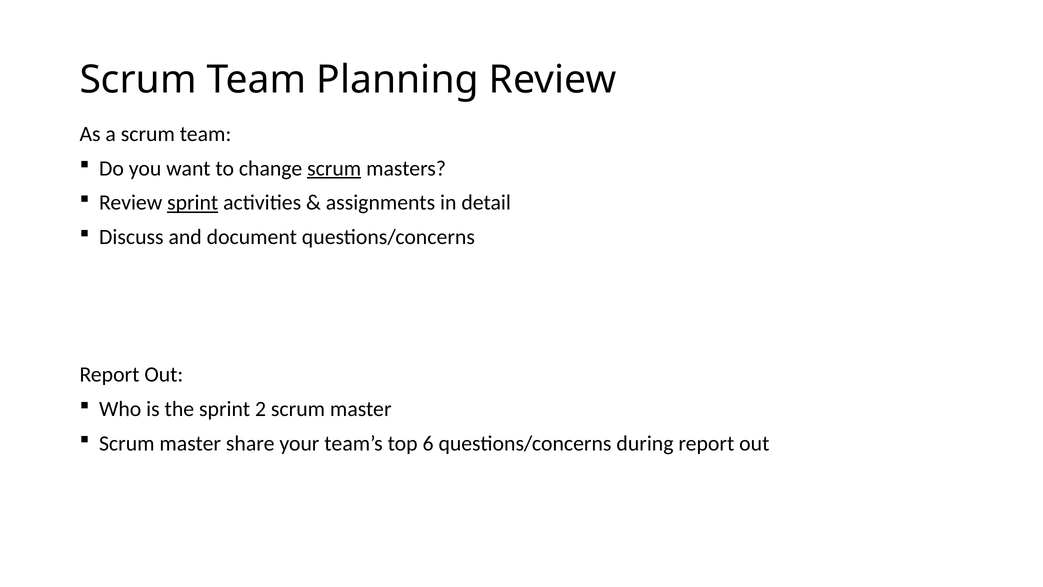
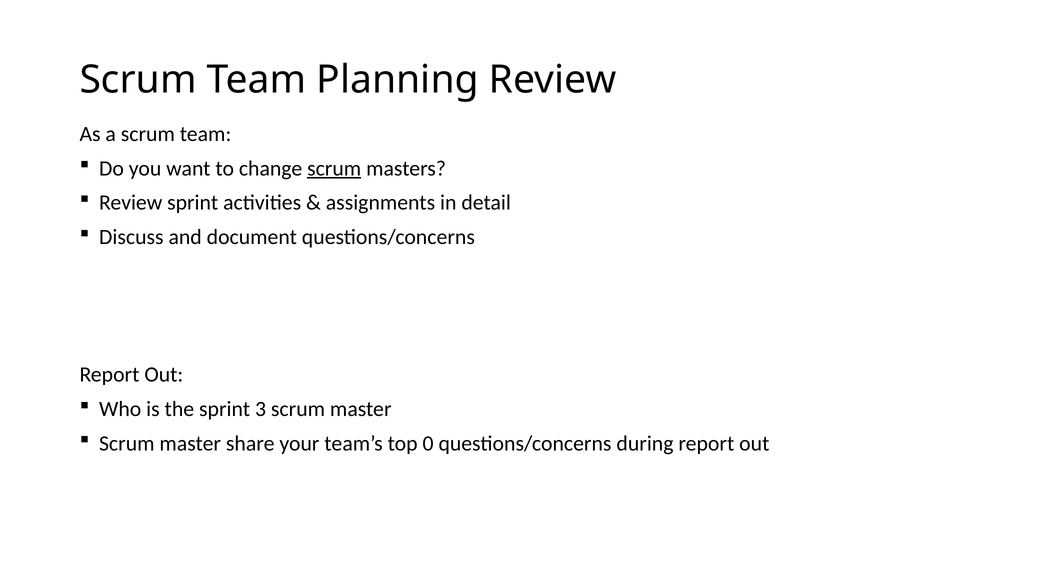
sprint underline: present -> none (193, 203)
2: 2 -> 3 (261, 409)
6: 6 -> 0 (428, 443)
